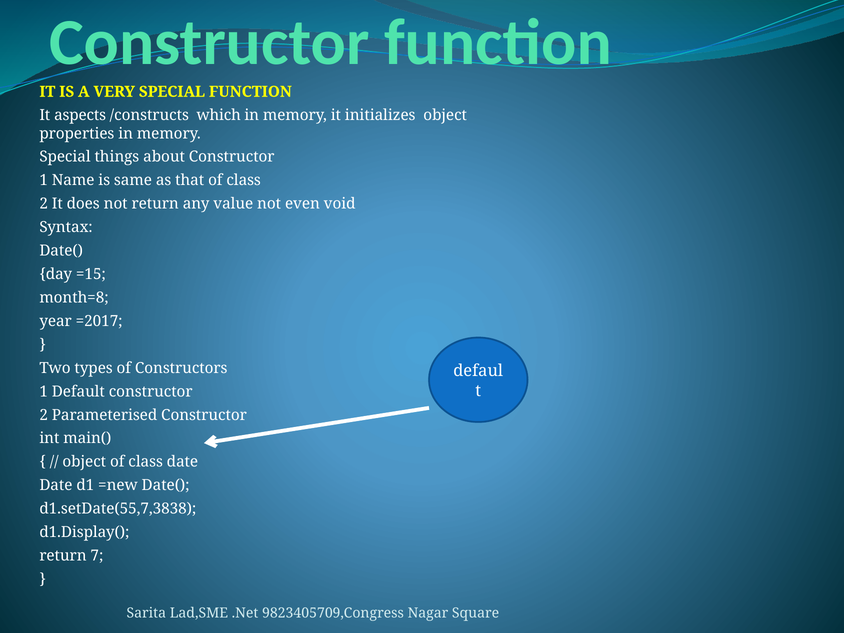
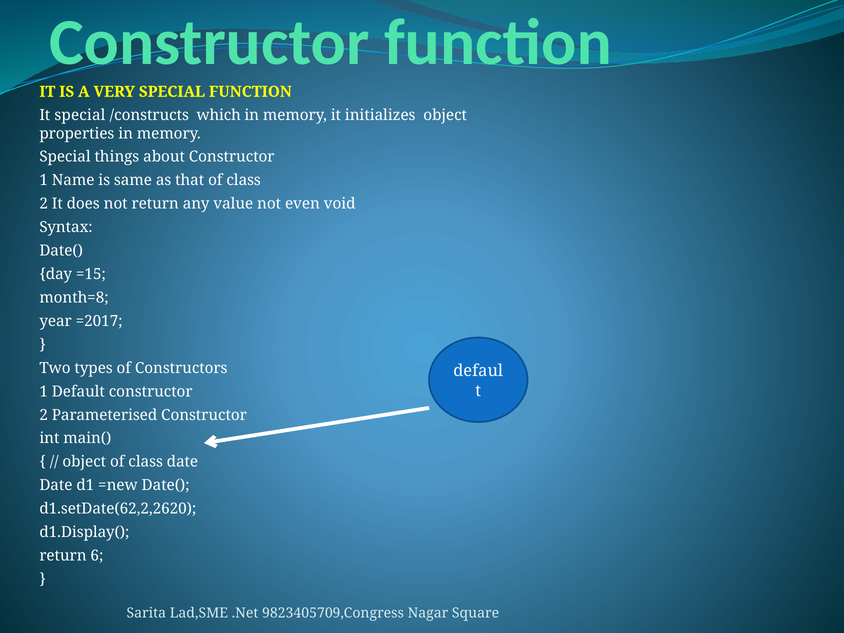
It aspects: aspects -> special (80, 115)
d1.setDate(55,7,3838: d1.setDate(55,7,3838 -> d1.setDate(62,2,2620 (118, 509)
7: 7 -> 6 (97, 556)
